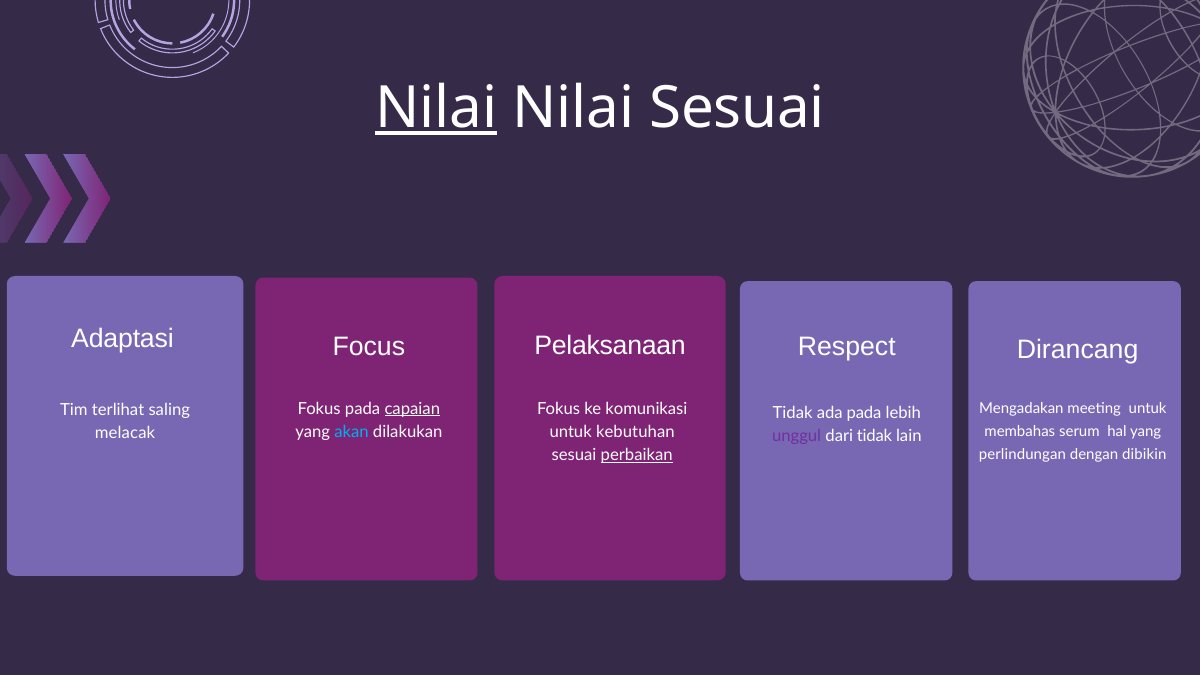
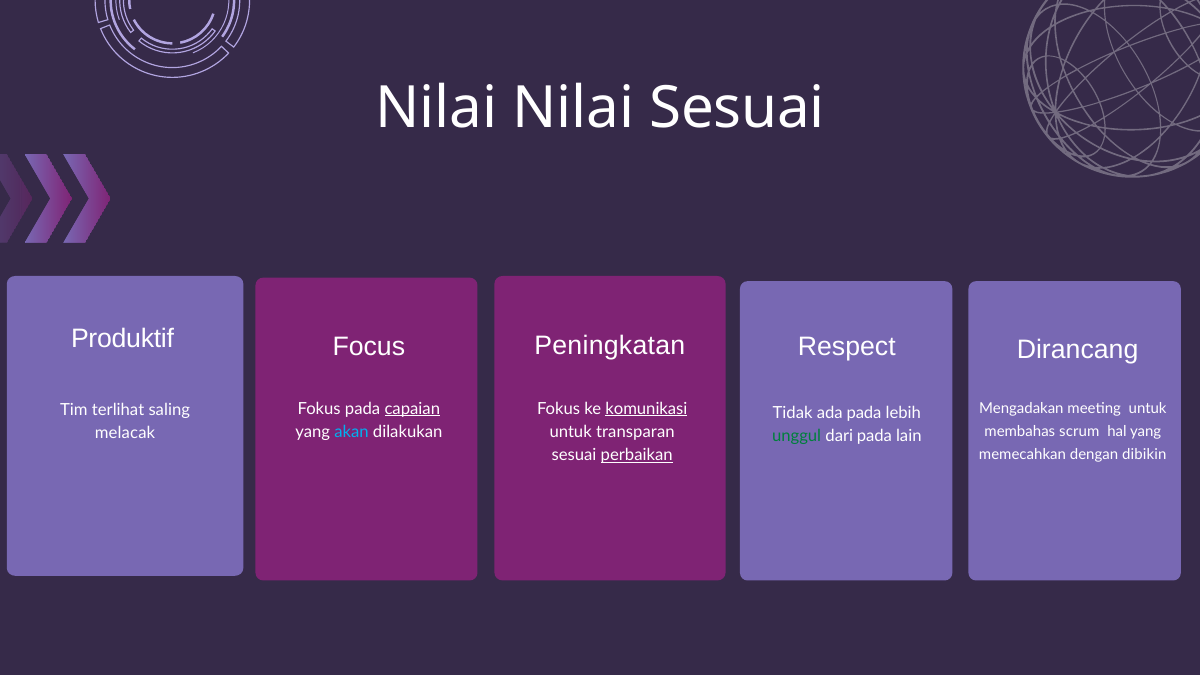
Nilai underline: present -> none (436, 108)
Adaptasi: Adaptasi -> Produktif (123, 339)
Pelaksanaan: Pelaksanaan -> Peningkatan (610, 346)
komunikasi underline: none -> present (646, 409)
kebutuhan: kebutuhan -> transparan (635, 432)
serum: serum -> scrum (1079, 432)
unggul colour: purple -> green (797, 436)
dari tidak: tidak -> pada (874, 436)
perlindungan: perlindungan -> memecahkan (1022, 455)
